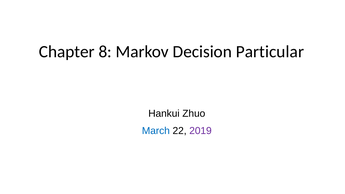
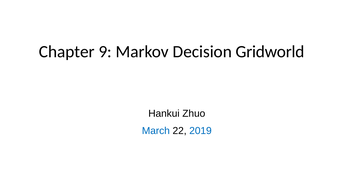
8: 8 -> 9 (105, 52)
Particular: Particular -> Gridworld (270, 52)
2019 colour: purple -> blue (200, 131)
